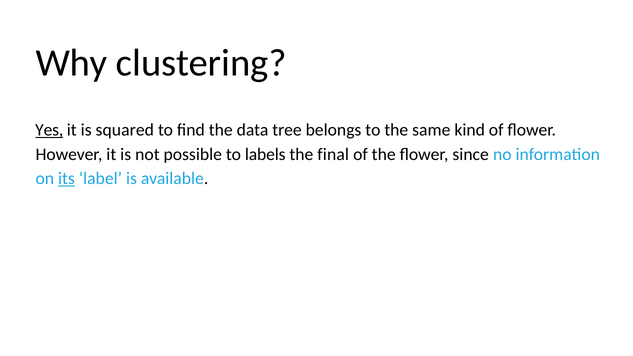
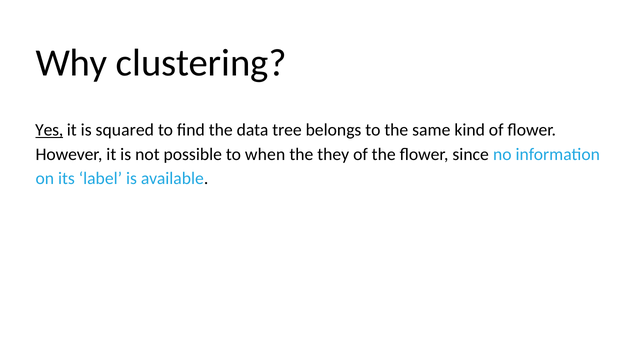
labels: labels -> when (265, 154)
final: final -> they (333, 154)
its underline: present -> none (66, 179)
